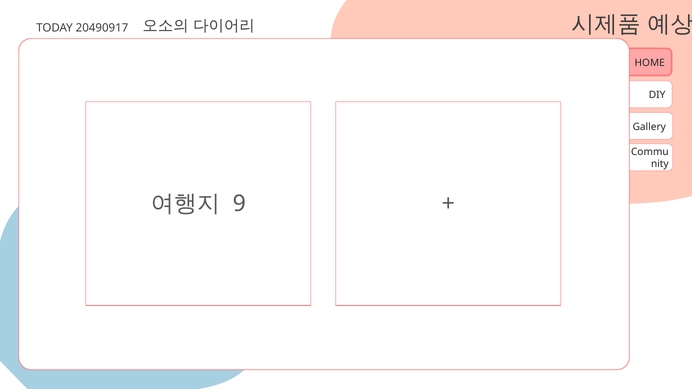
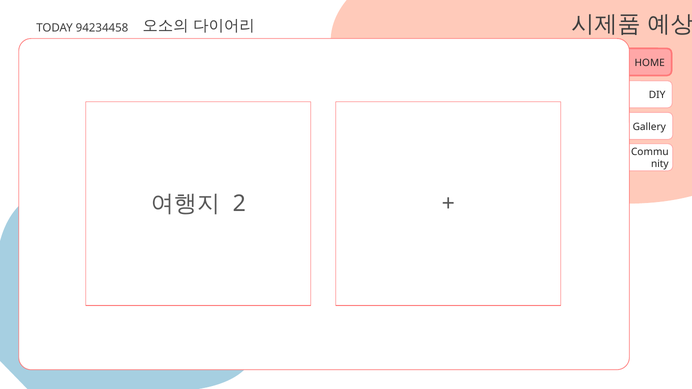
20490917: 20490917 -> 94234458 (102, 28)
9: 9 -> 2 (239, 204)
